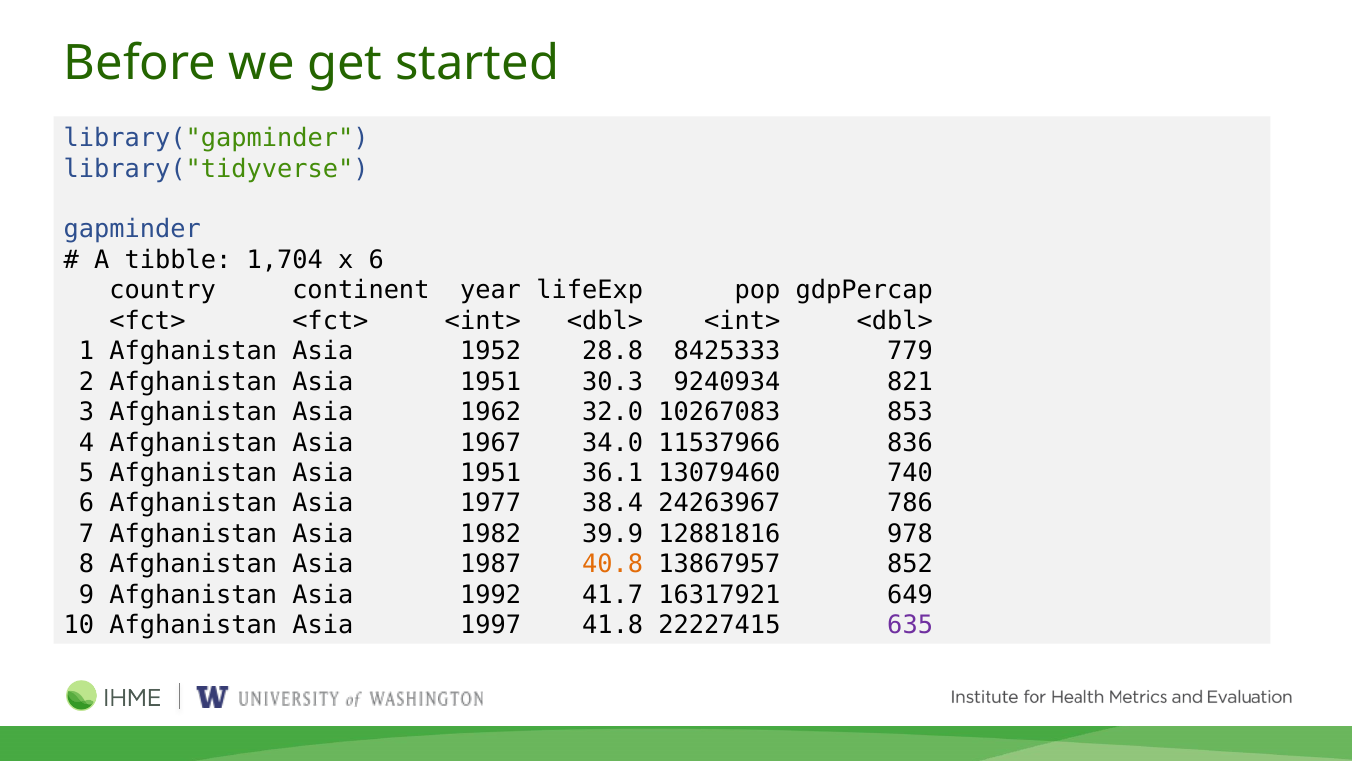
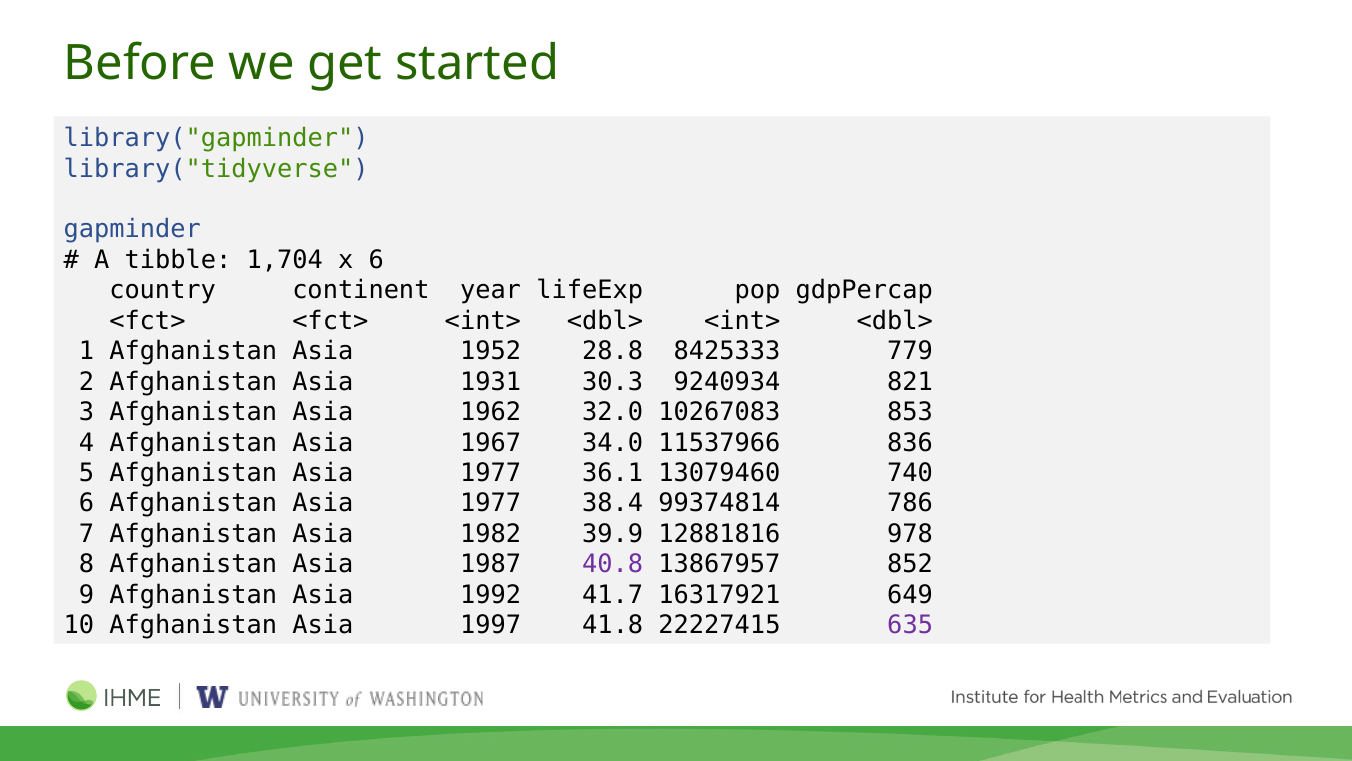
2 Afghanistan Asia 1951: 1951 -> 1931 (491, 382)
5 Afghanistan Asia 1951: 1951 -> 1977 (491, 473)
24263967: 24263967 -> 99374814 (719, 503)
40.8 colour: orange -> purple (613, 564)
